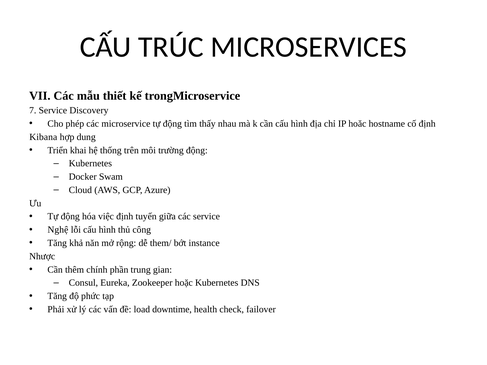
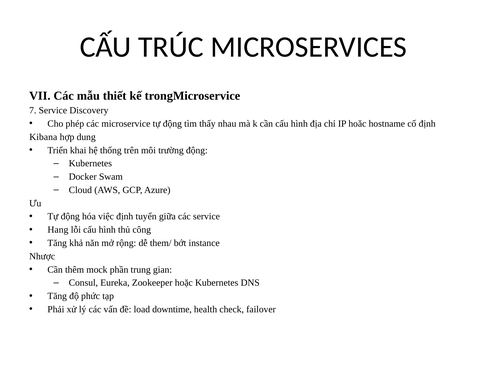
Nghệ: Nghệ -> Hang (58, 230)
chính: chính -> mock (97, 270)
